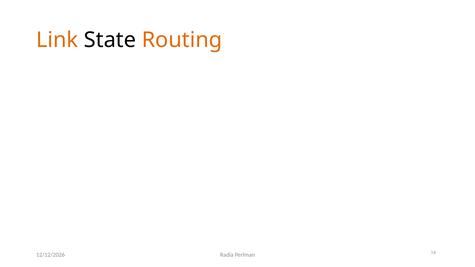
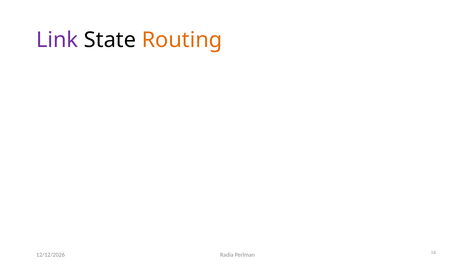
Link colour: orange -> purple (57, 40)
